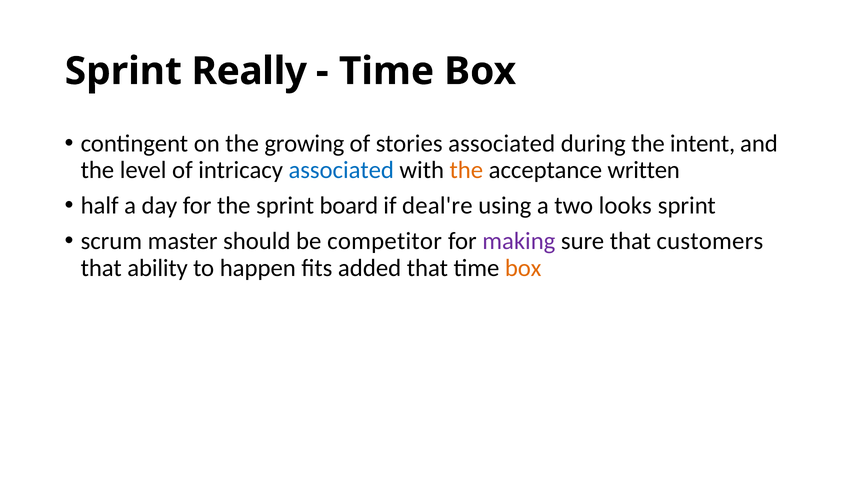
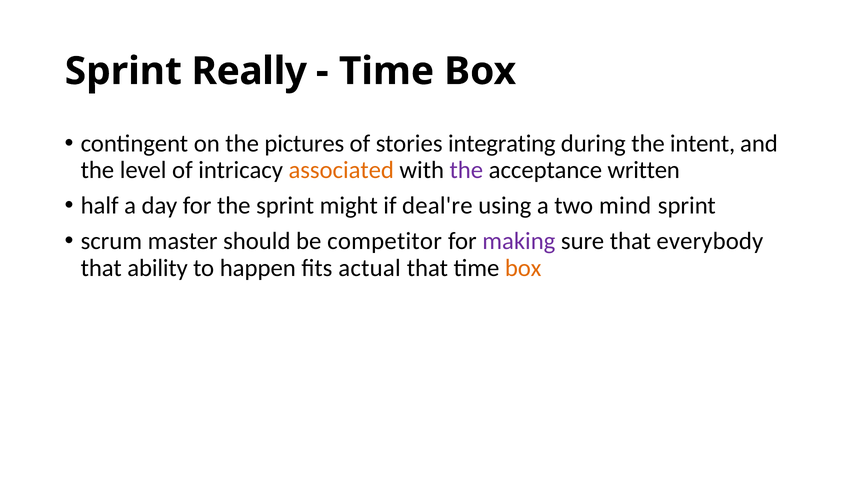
growing: growing -> pictures (304, 144)
stories associated: associated -> integrating (502, 144)
associated colour: blue -> orange (341, 170)
the colour: orange -> purple (466, 170)
board: board -> might (349, 206)
looks: looks -> mind (625, 206)
customers: customers -> everybody (710, 241)
added: added -> actual (369, 268)
